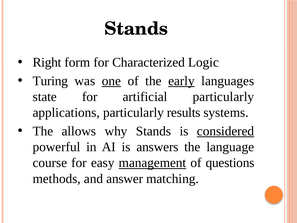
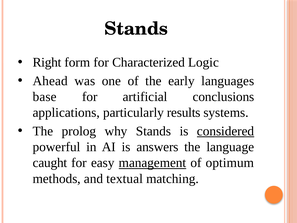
Turing: Turing -> Ahead (50, 81)
one underline: present -> none (111, 81)
early underline: present -> none (181, 81)
state: state -> base (45, 97)
artificial particularly: particularly -> conclusions (223, 97)
allows: allows -> prolog (79, 131)
course: course -> caught (50, 163)
questions: questions -> optimum (230, 163)
answer: answer -> textual (125, 178)
